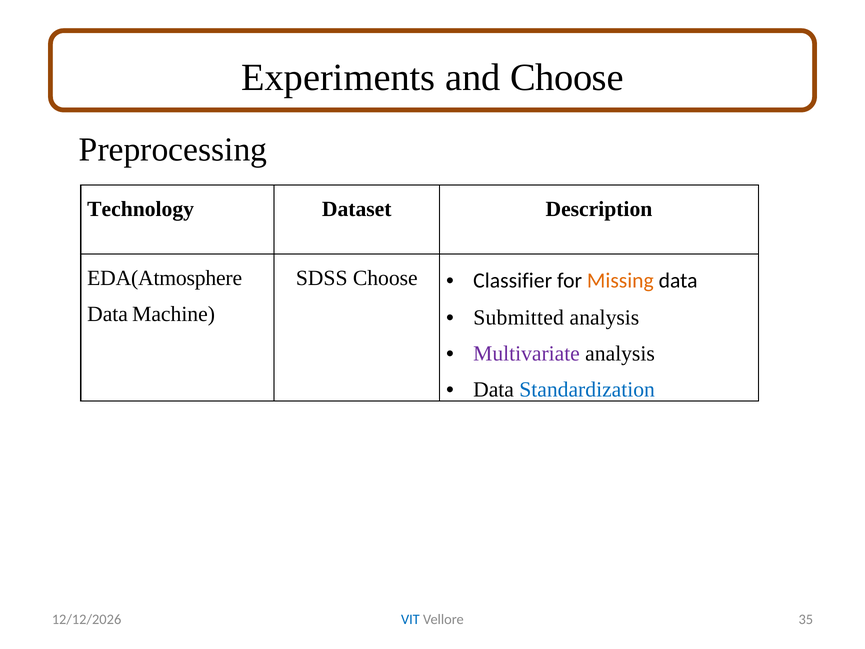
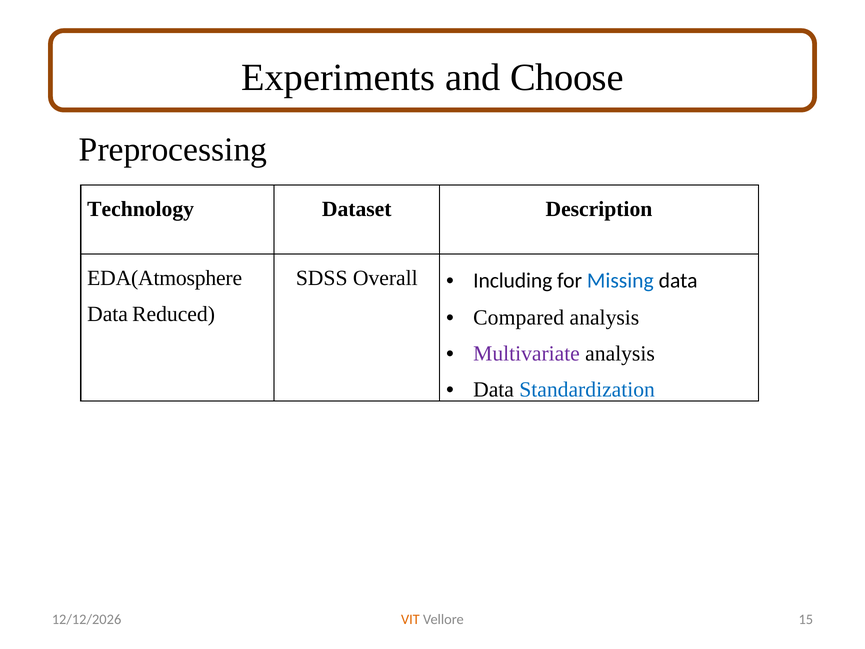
SDSS Choose: Choose -> Overall (385, 278)
Classifier: Classifier -> Including (513, 280)
Missing colour: orange -> blue (620, 280)
Machine: Machine -> Reduced (174, 314)
Submitted: Submitted -> Compared (519, 317)
VIT colour: blue -> orange (410, 619)
35: 35 -> 15 (806, 619)
